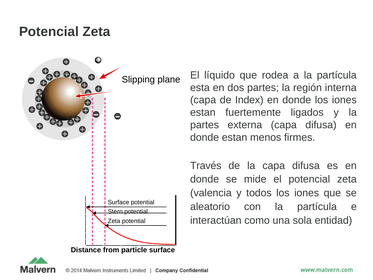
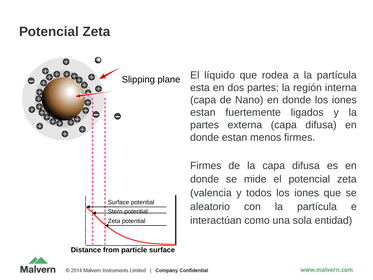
Index: Index -> Nano (249, 100)
Través: Través -> Firmes (206, 165)
